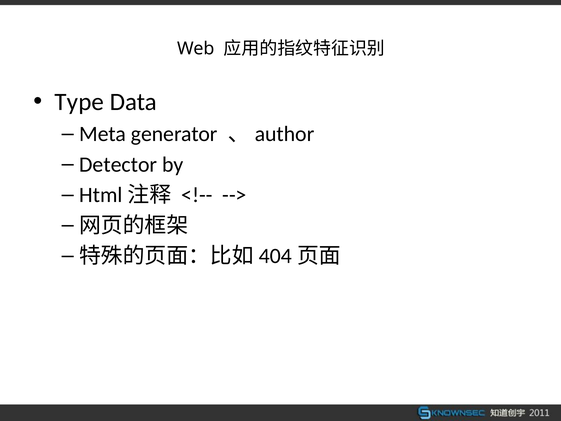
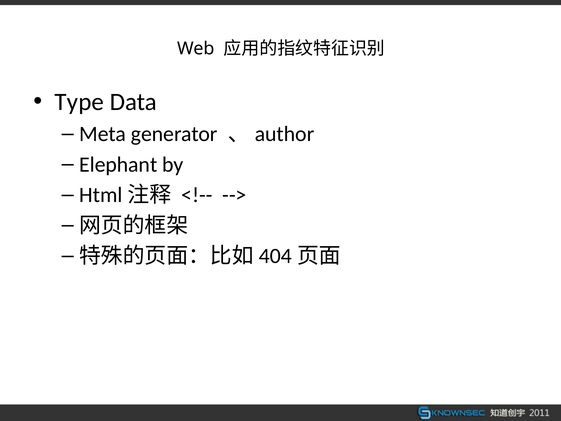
Detector: Detector -> Elephant (118, 164)
